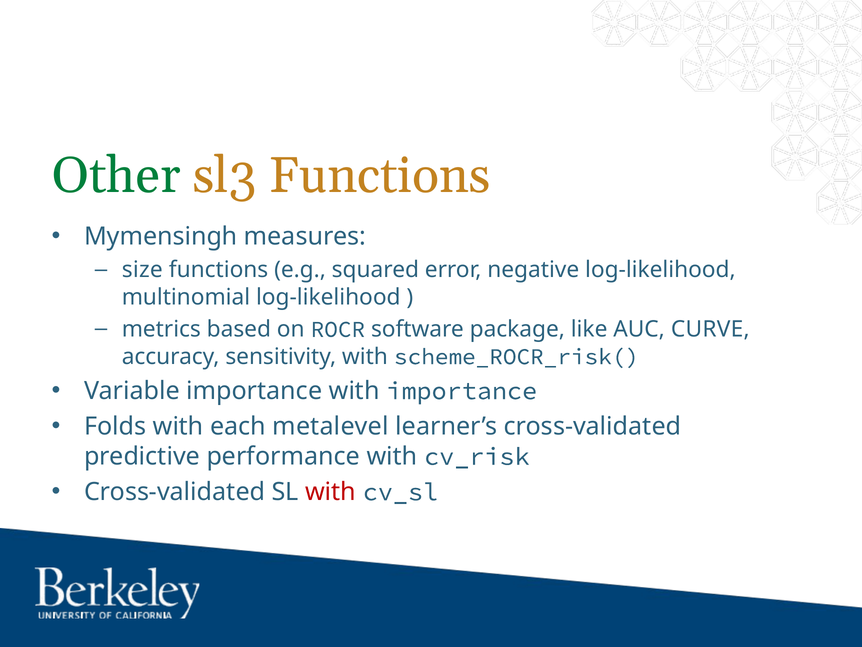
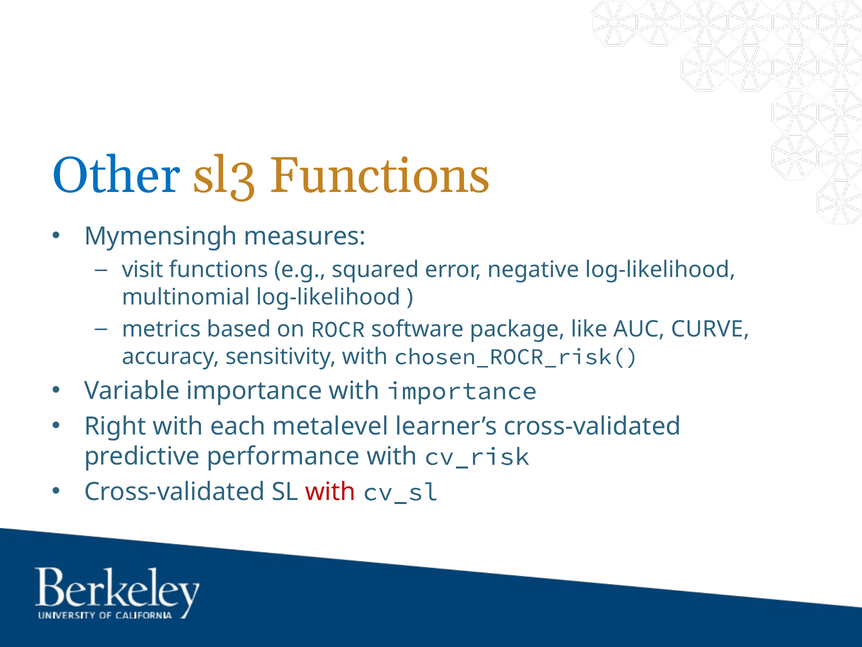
Other colour: green -> blue (116, 176)
size: size -> visit (143, 270)
scheme_ROCR_risk(: scheme_ROCR_risk( -> chosen_ROCR_risk( (517, 356)
Folds: Folds -> Right (115, 426)
